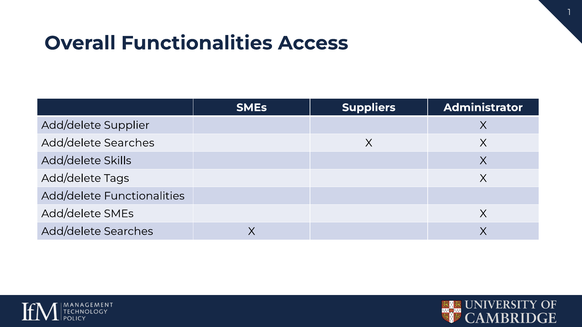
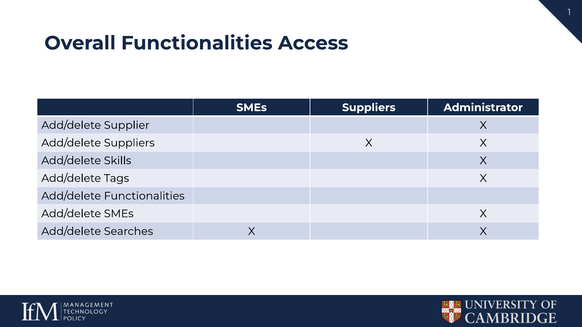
Searches: Searches -> Suppliers (129, 143)
